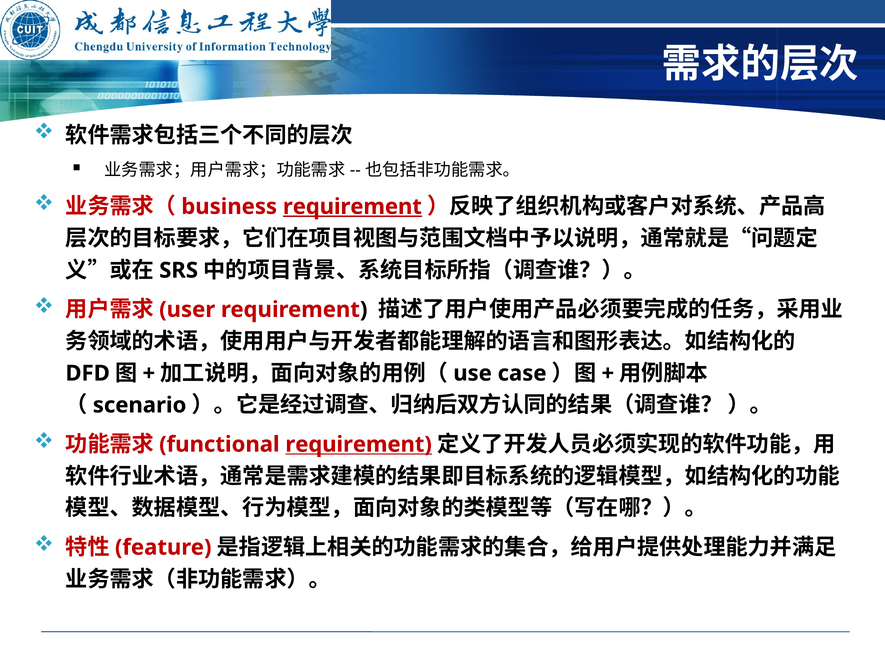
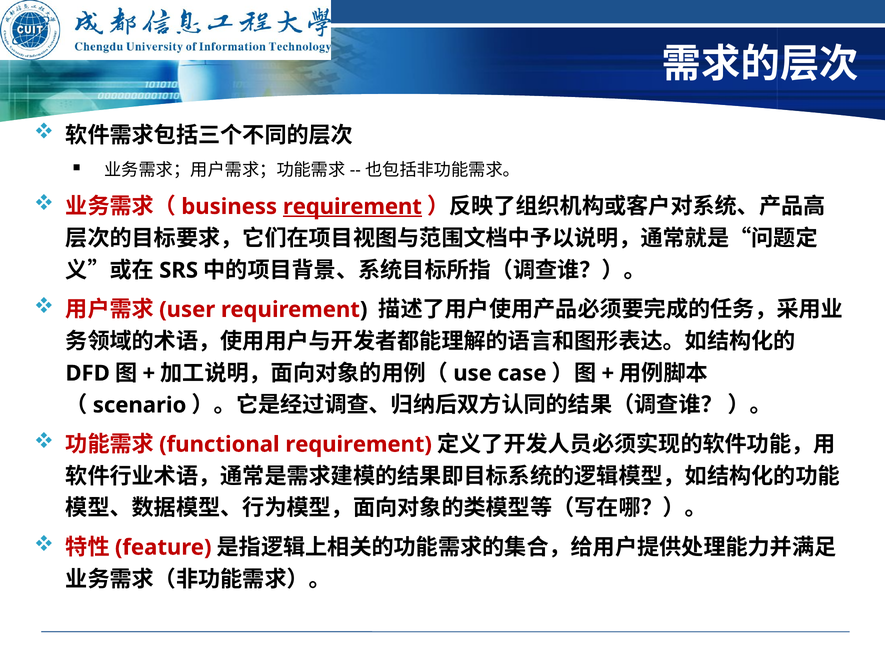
requirement underline: present -> none (359, 444)
